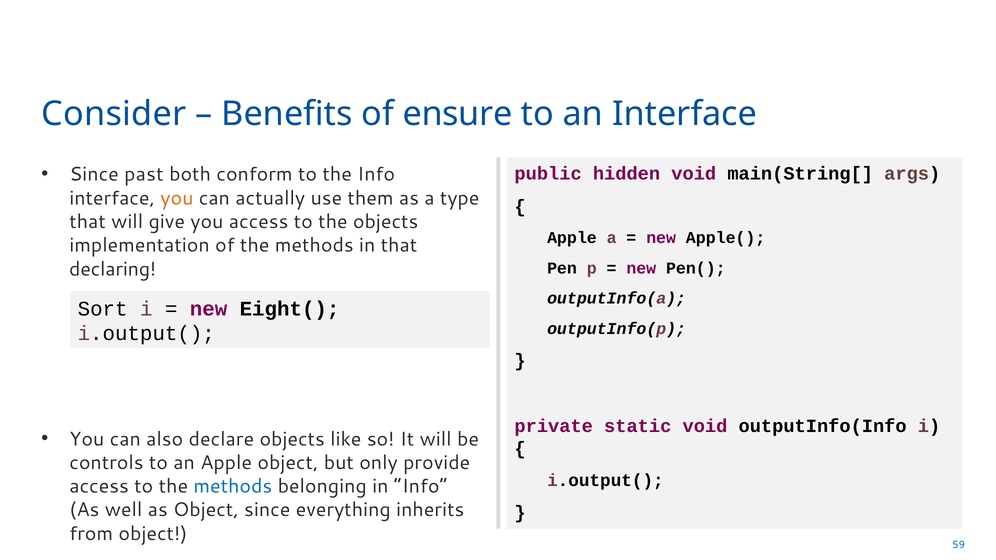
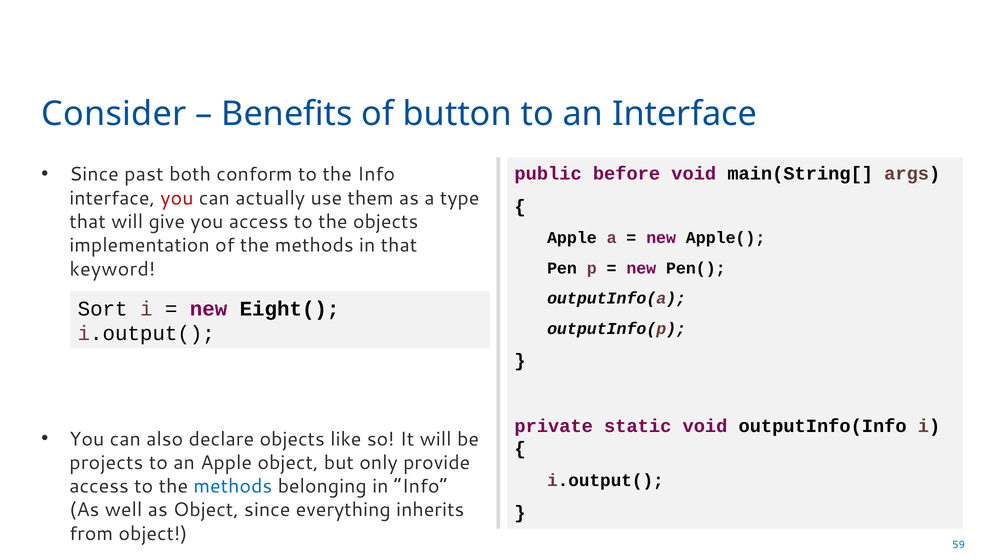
ensure: ensure -> button (457, 114)
hidden: hidden -> before (627, 174)
you colour: orange -> red (177, 198)
declaring: declaring -> keyword (112, 269)
controls: controls -> projects (106, 463)
